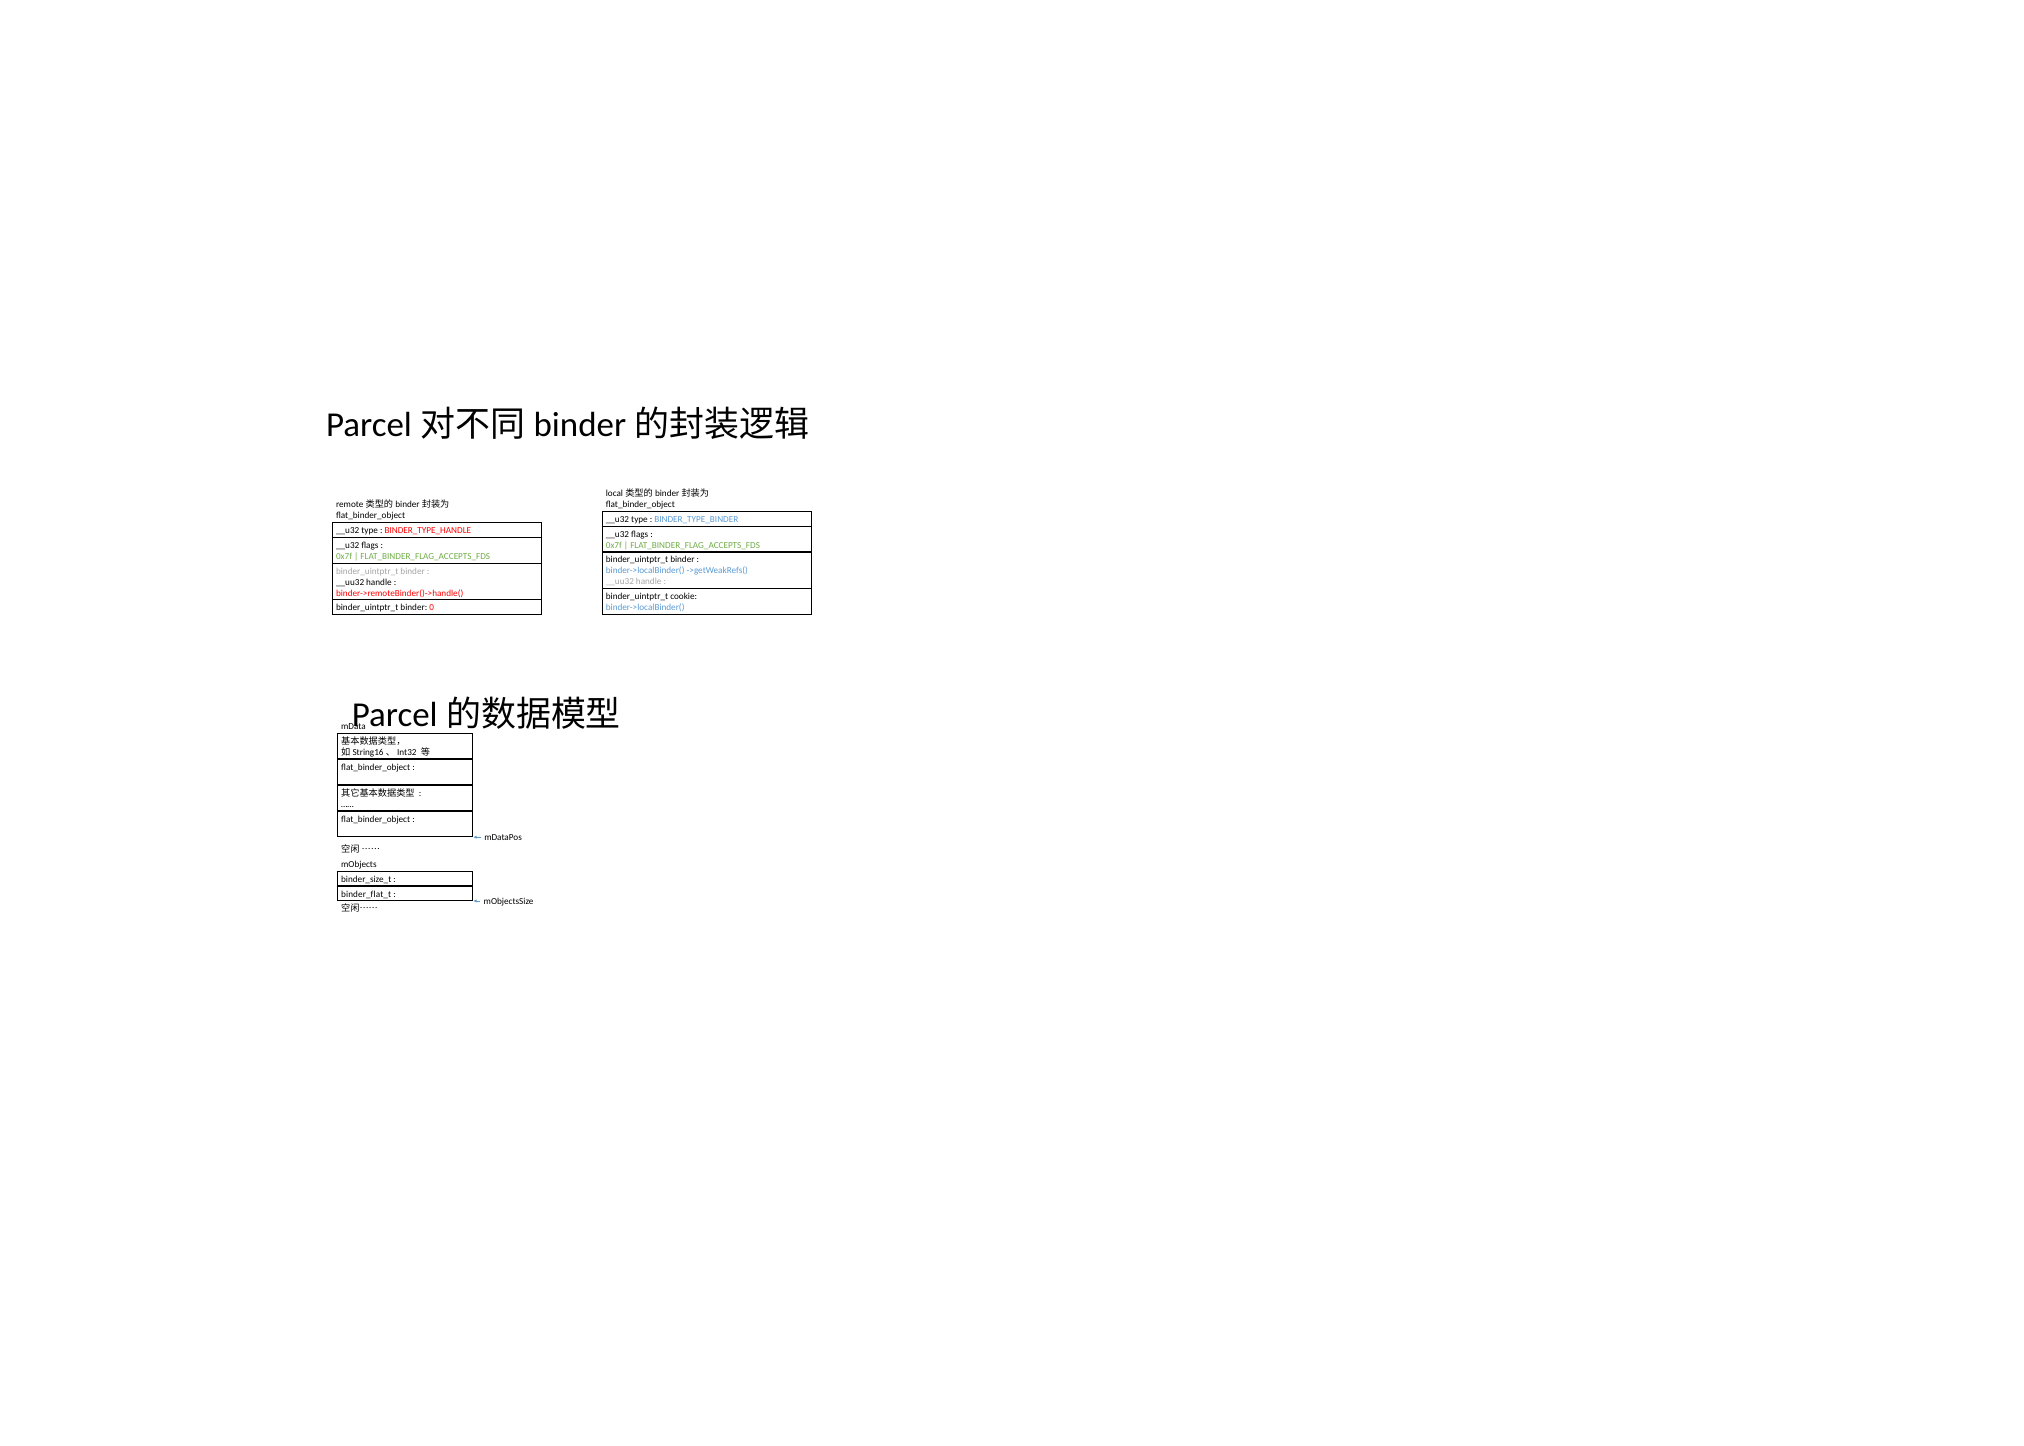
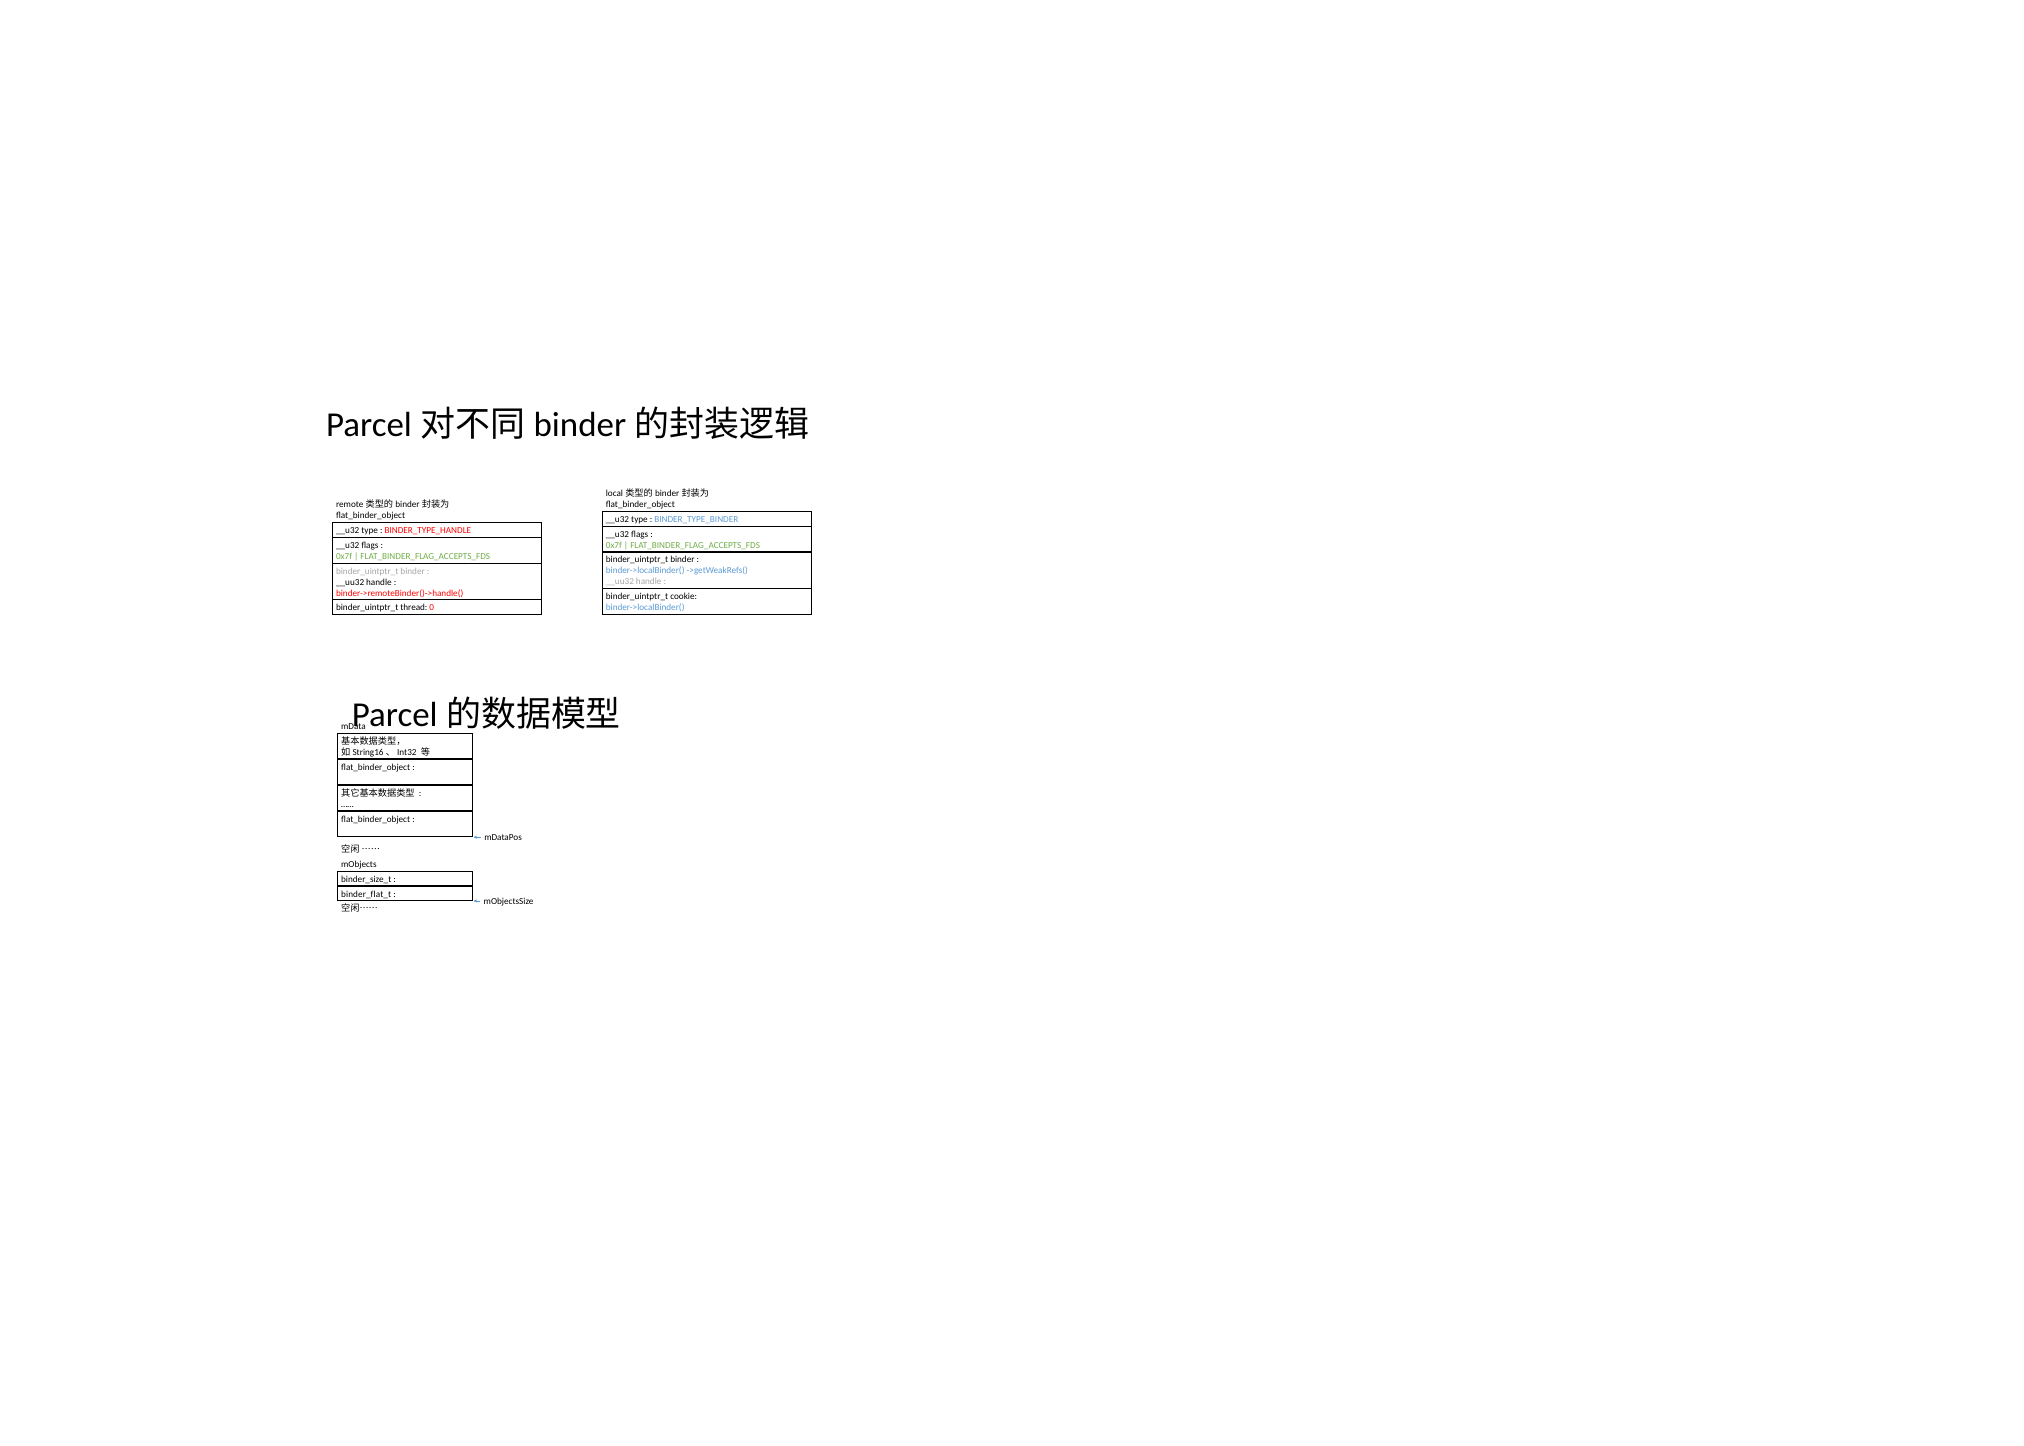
binder: binder -> thread (414, 608)
